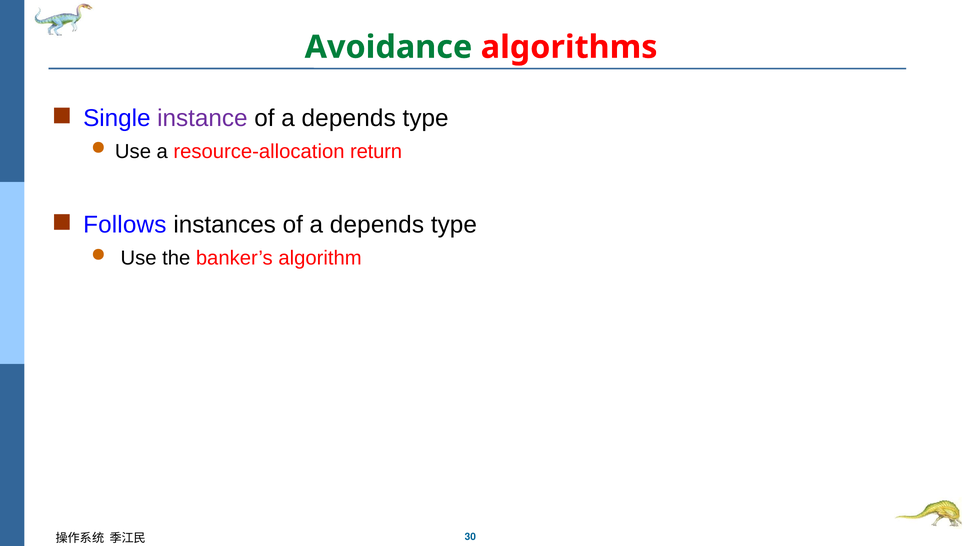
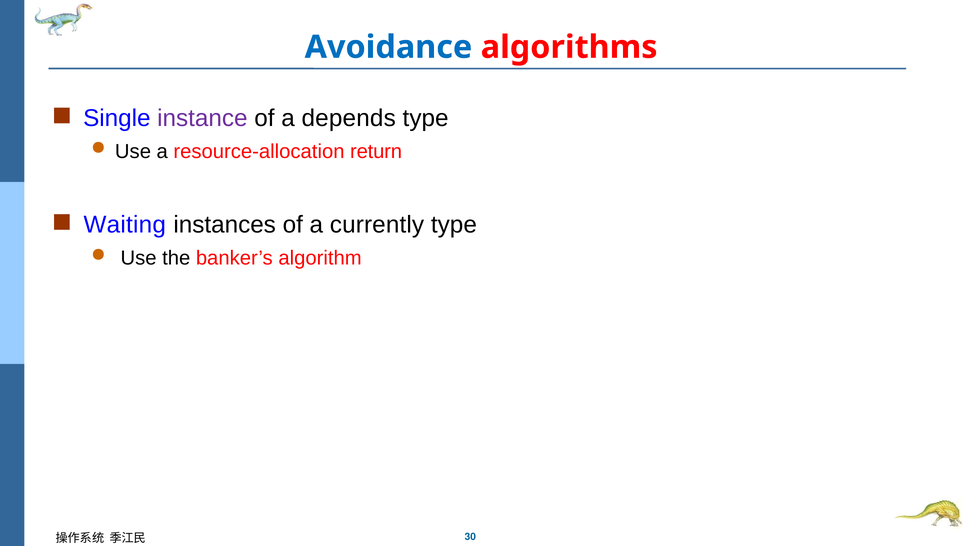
Avoidance colour: green -> blue (388, 47)
Follows: Follows -> Waiting (125, 225)
instances of a depends: depends -> currently (377, 225)
